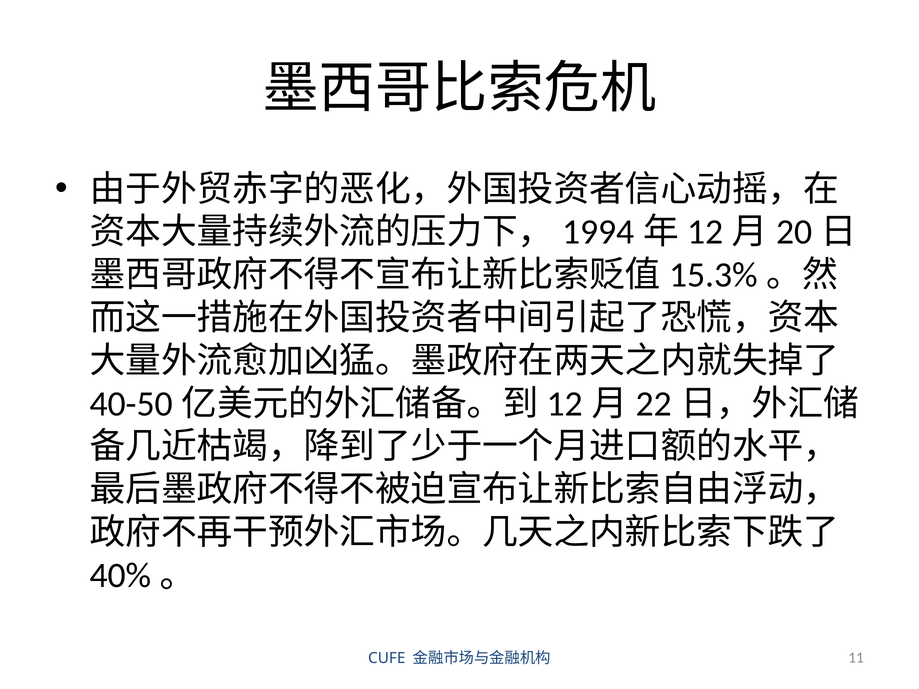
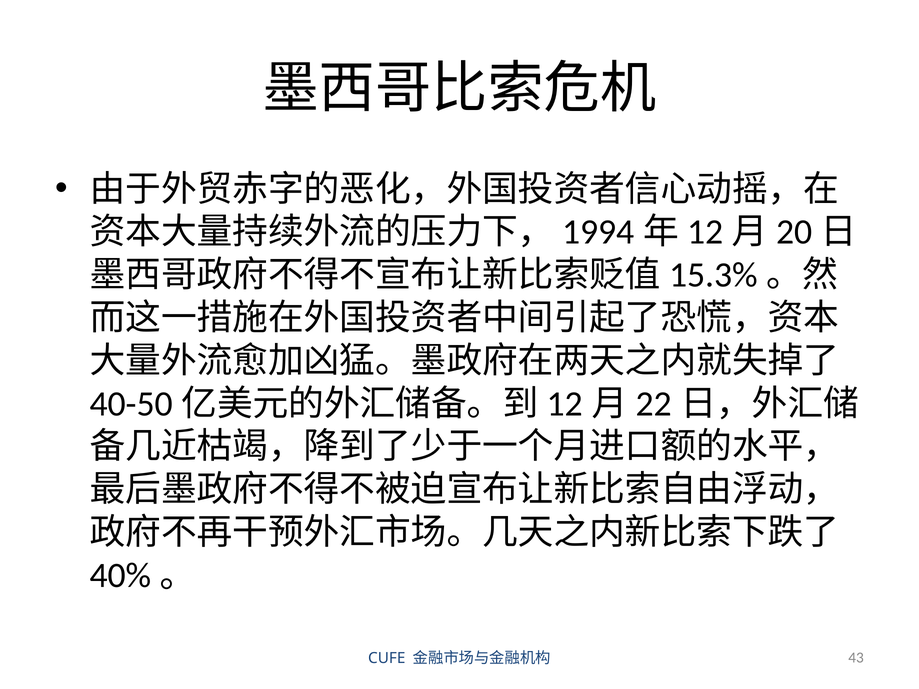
11: 11 -> 43 (856, 658)
